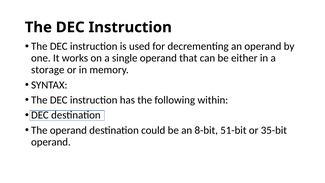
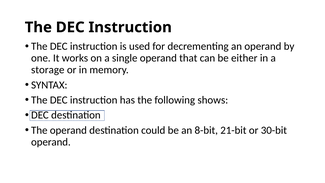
within: within -> shows (213, 100)
51-bit: 51-bit -> 21-bit (233, 130)
35-bit: 35-bit -> 30-bit (274, 130)
